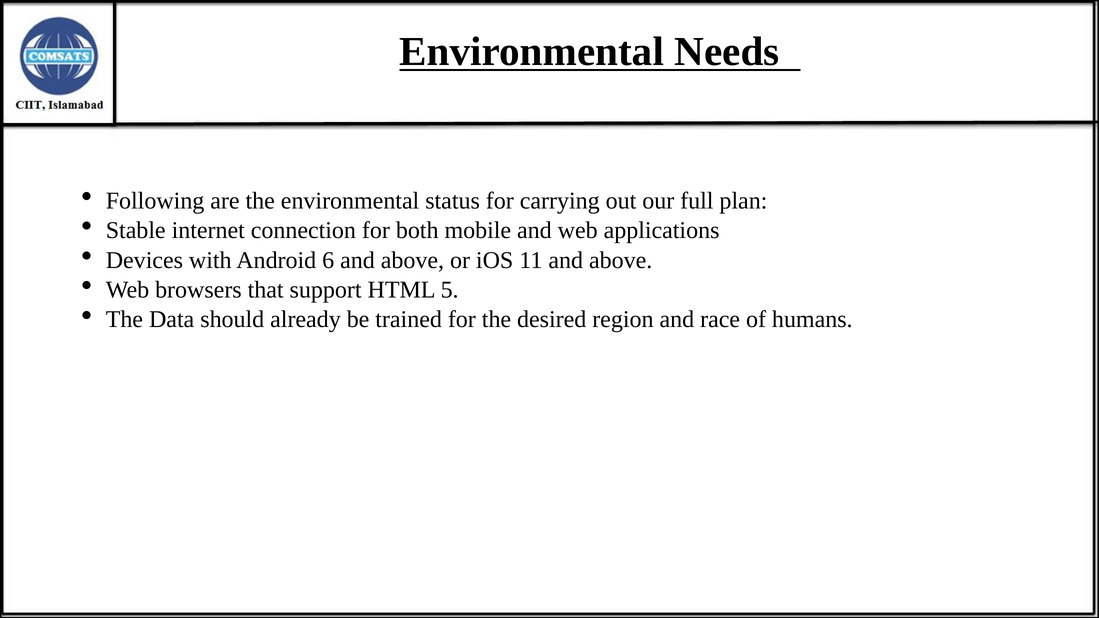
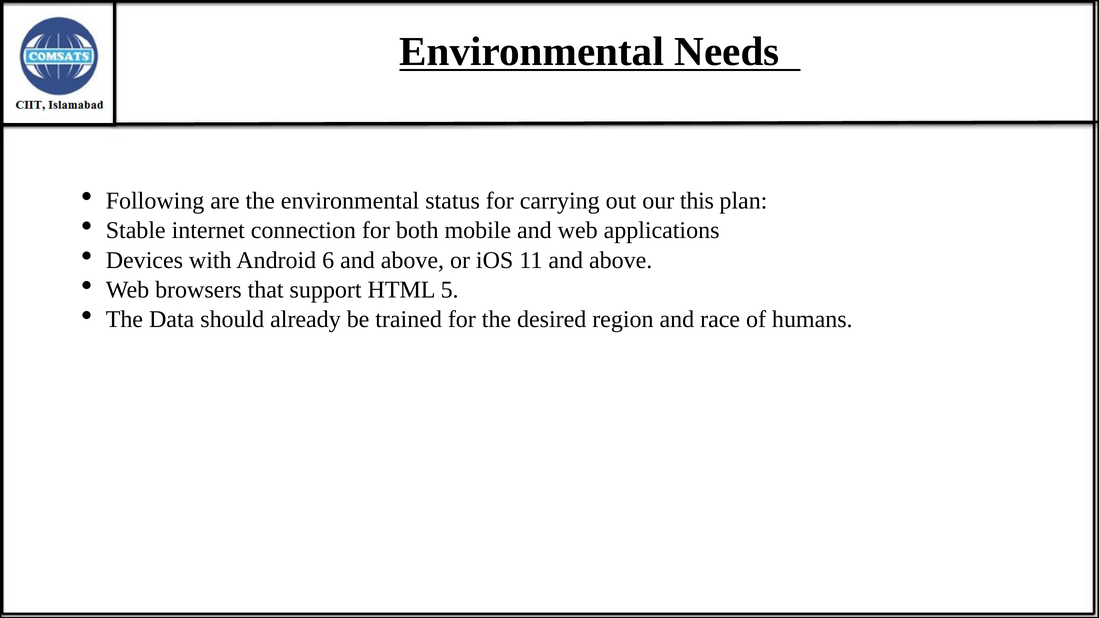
full: full -> this (697, 201)
